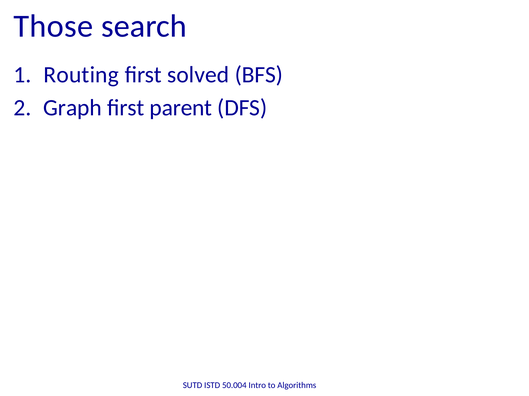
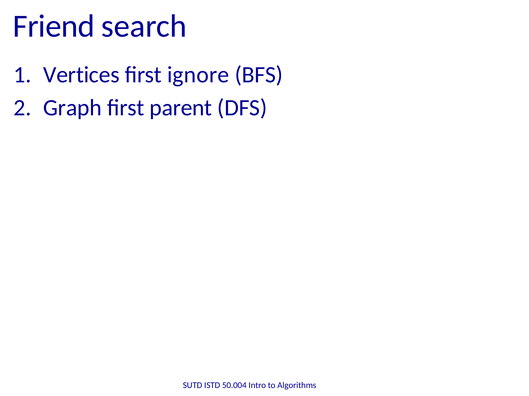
Those: Those -> Friend (54, 26)
Routing: Routing -> Vertices (81, 75)
solved: solved -> ignore (198, 75)
